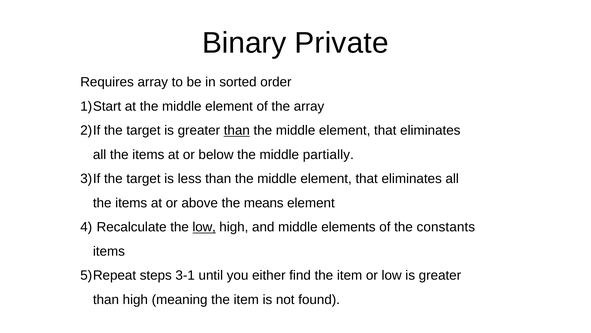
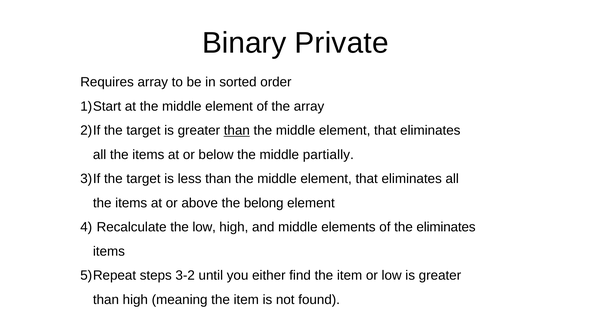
means: means -> belong (264, 203)
low underline: present -> none (204, 227)
the constants: constants -> eliminates (446, 227)
3-1: 3-1 -> 3-2 (185, 275)
